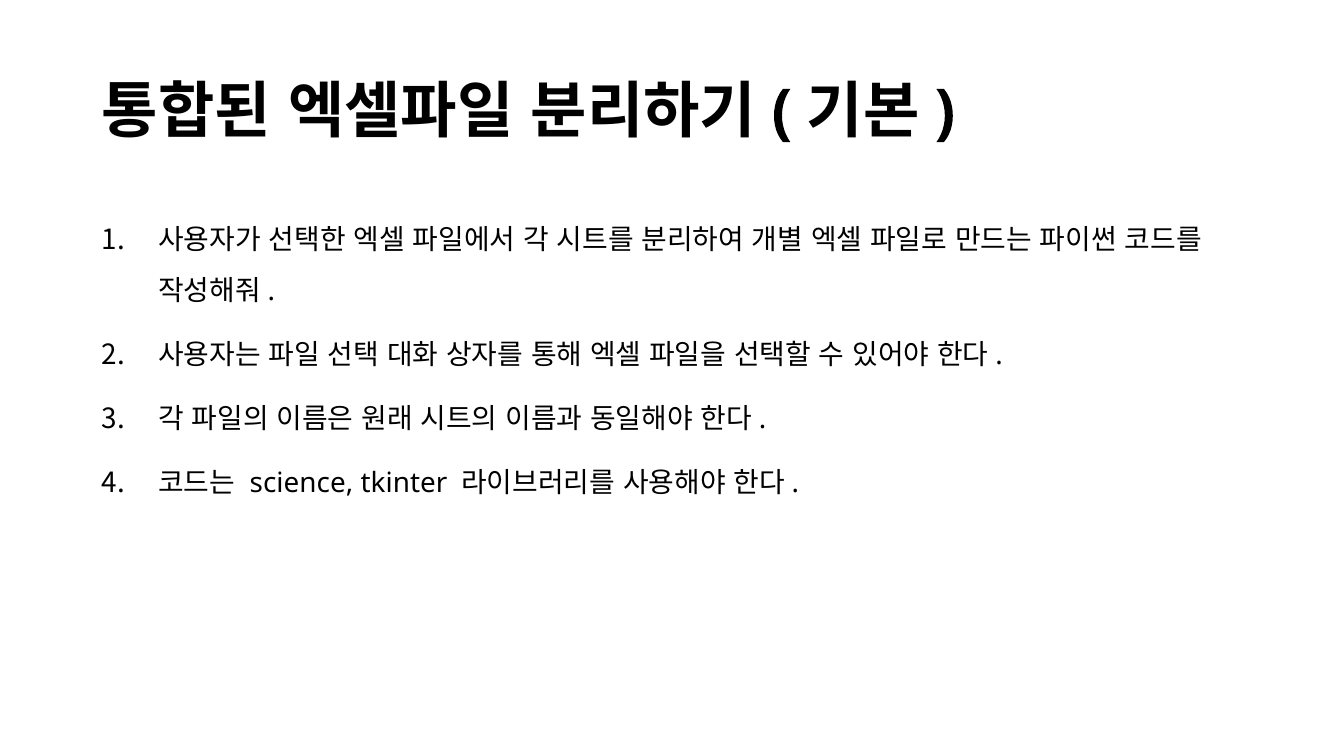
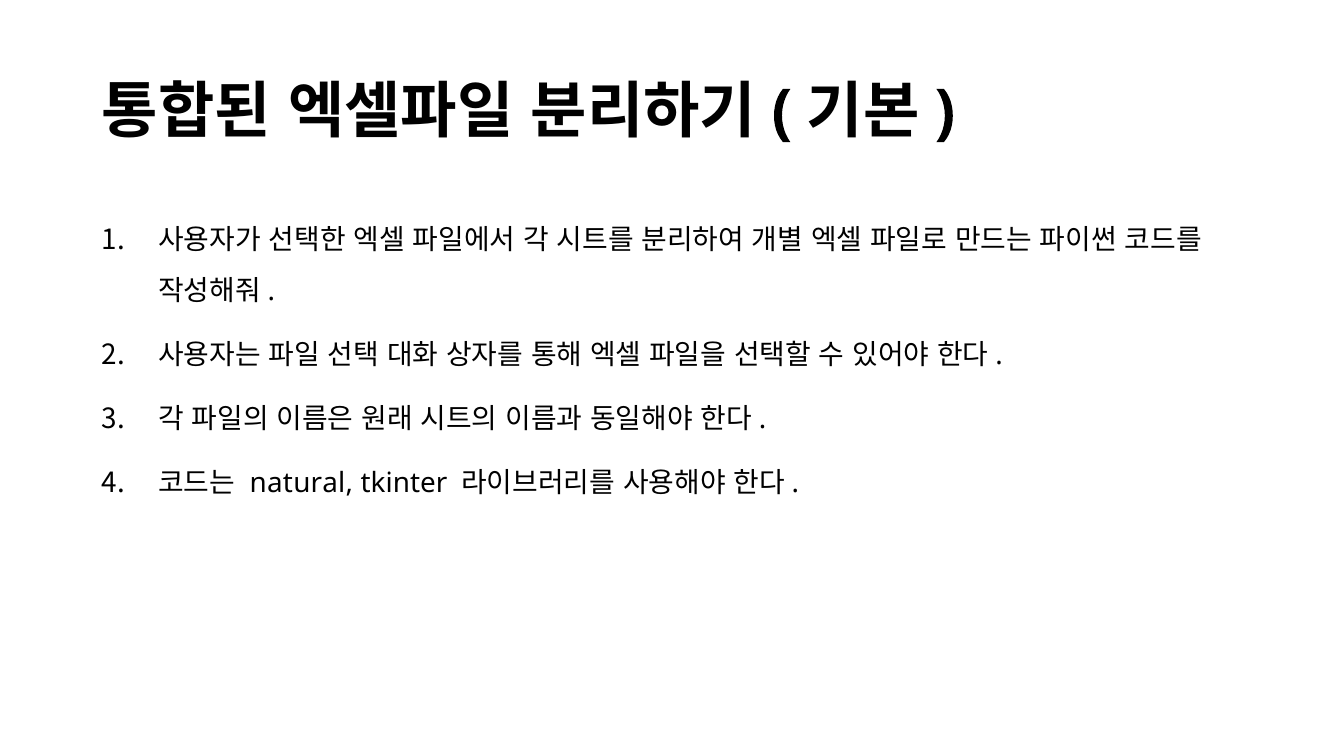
science: science -> natural (301, 483)
